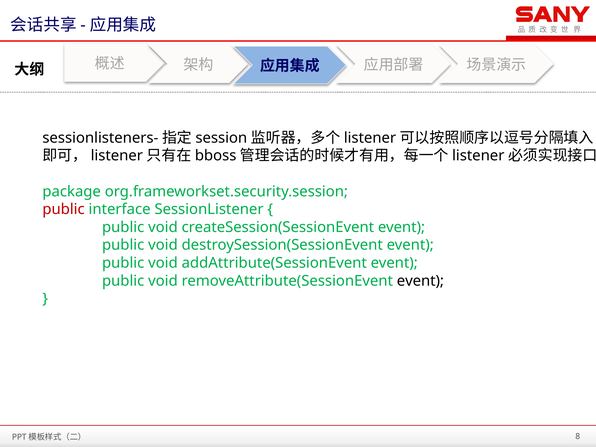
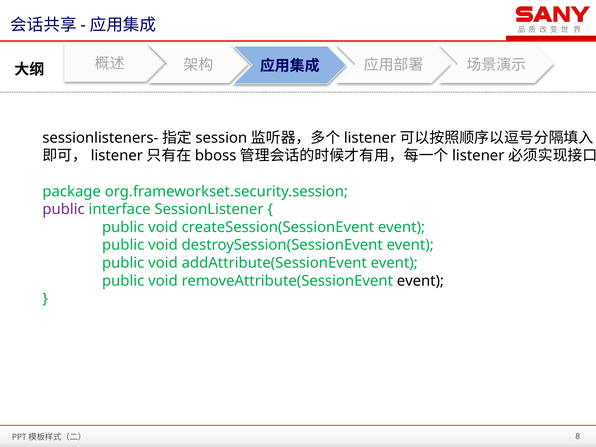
public colour: red -> purple (64, 209)
